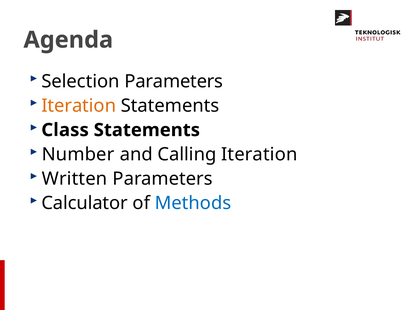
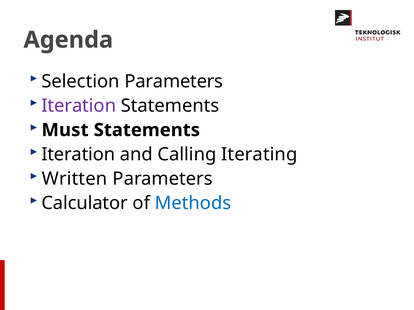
Iteration colour: orange -> purple (79, 106)
Class: Class -> Must (65, 130)
Number: Number -> Iteration (78, 155)
Calling Iteration: Iteration -> Iterating (259, 155)
